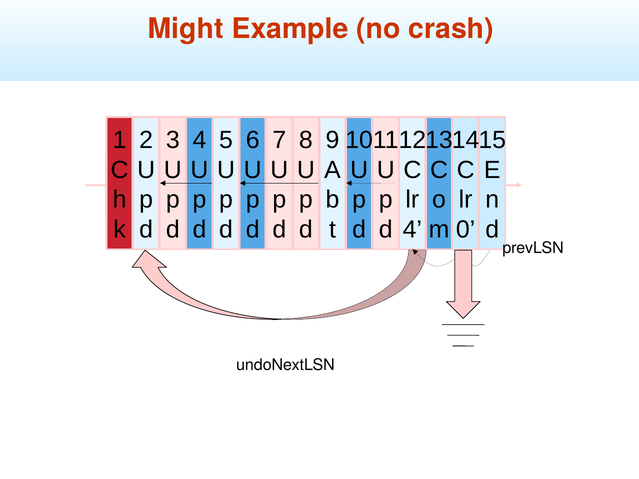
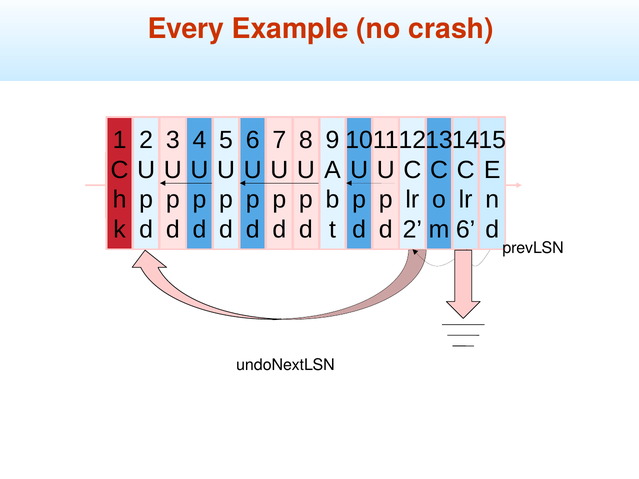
Might: Might -> Every (186, 29)
4: 4 -> 2 (412, 230)
0: 0 -> 6 (466, 230)
